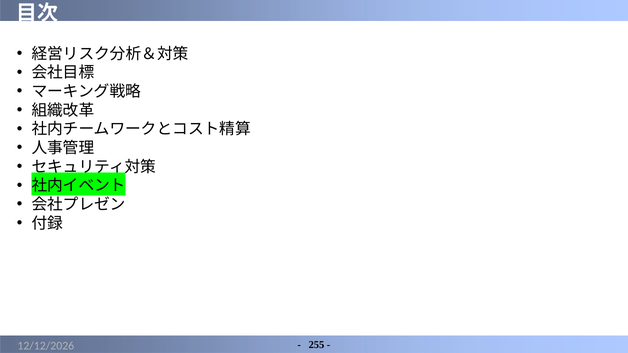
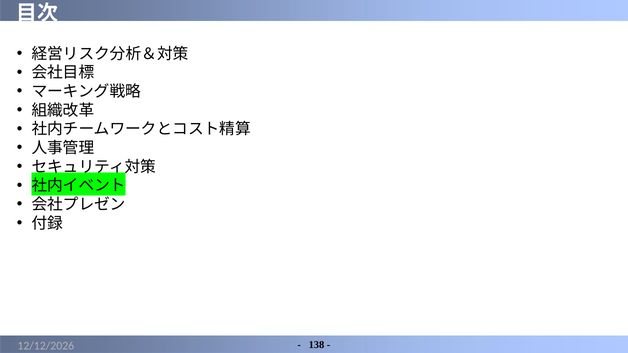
255: 255 -> 138 (316, 345)
